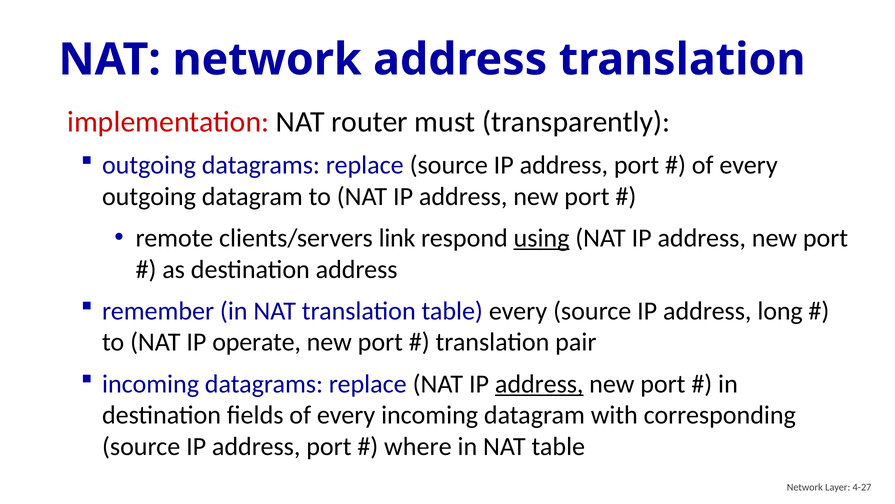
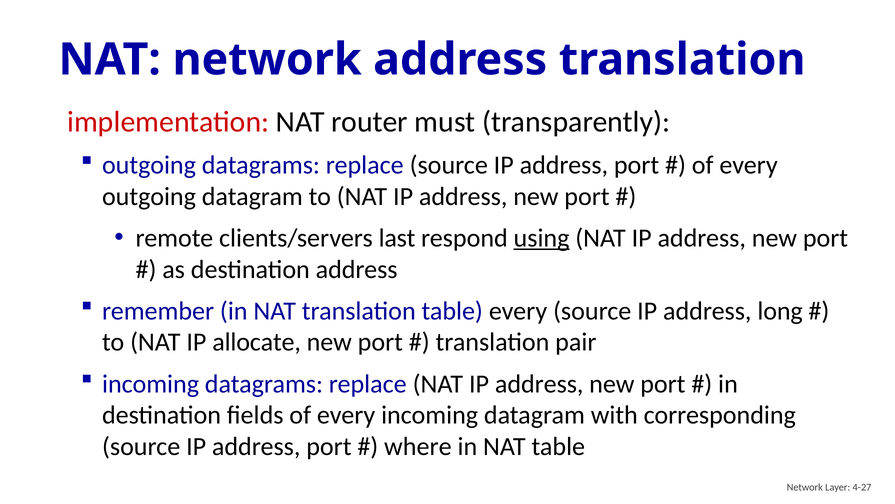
link: link -> last (397, 238)
operate: operate -> allocate (257, 342)
address underline: present -> none (539, 383)
